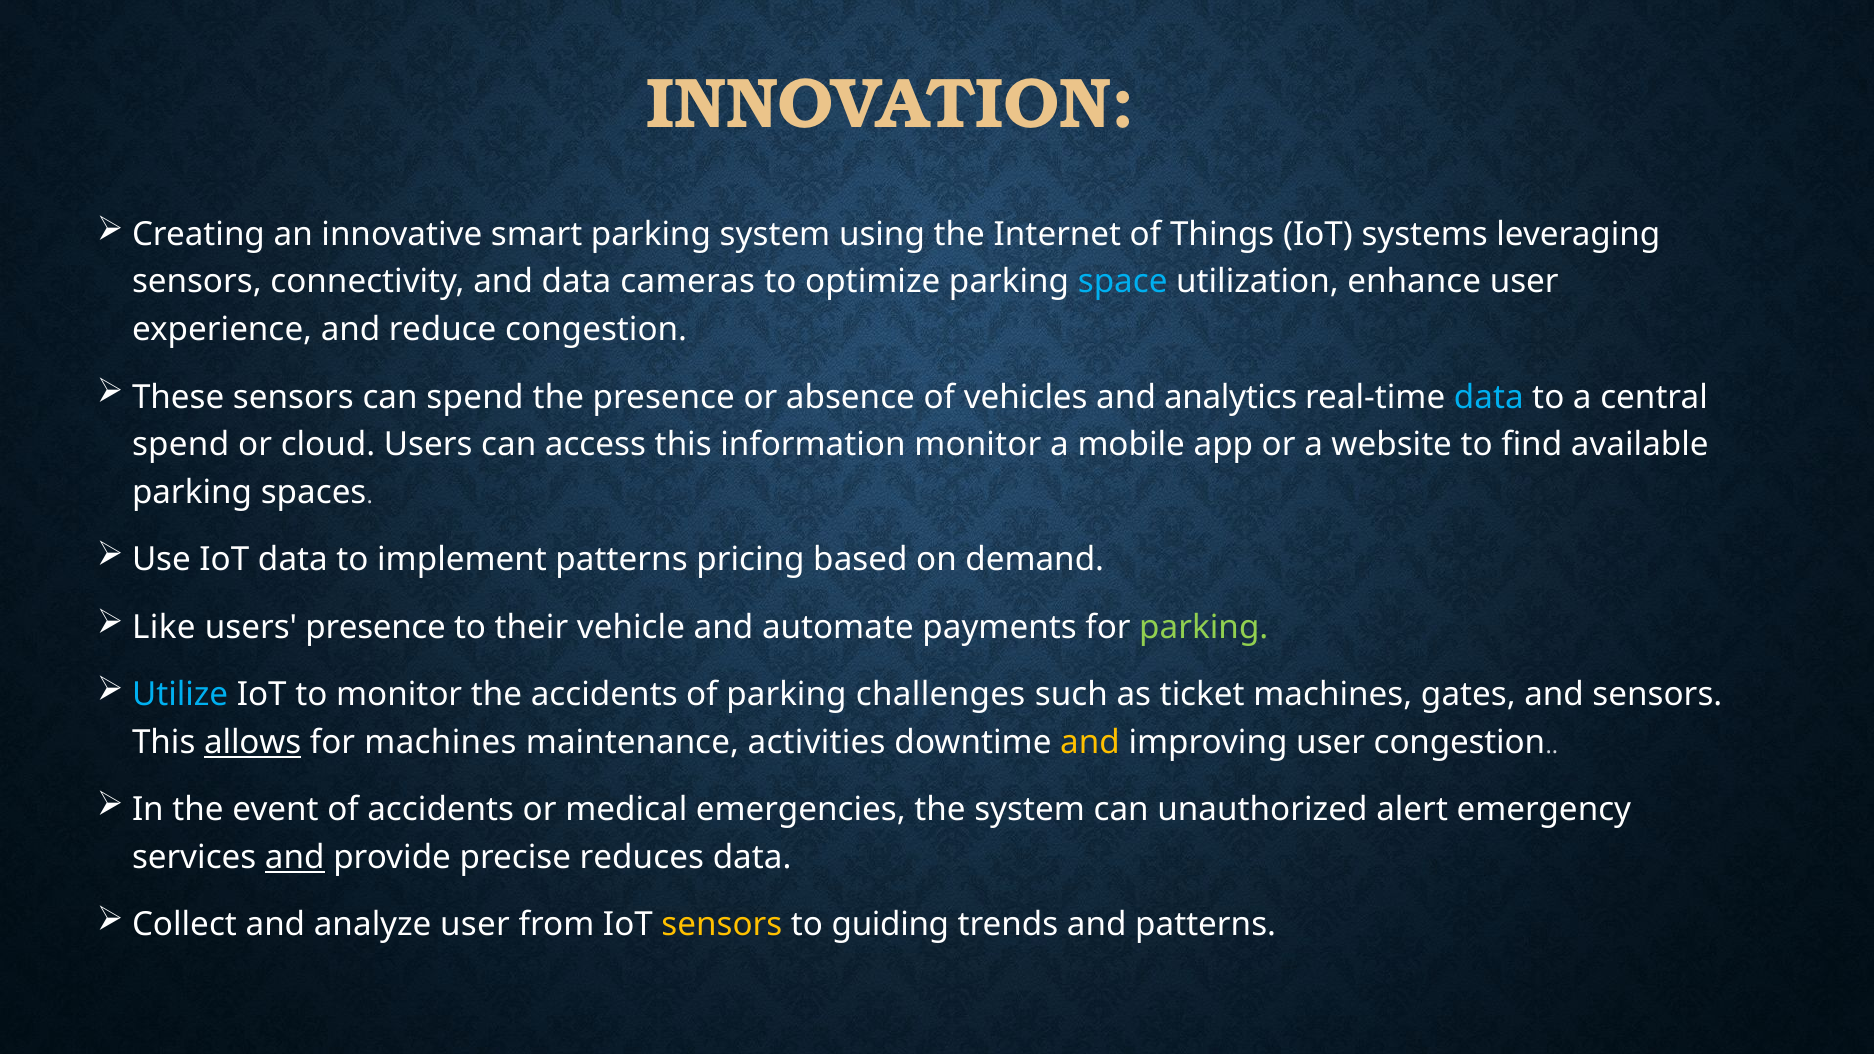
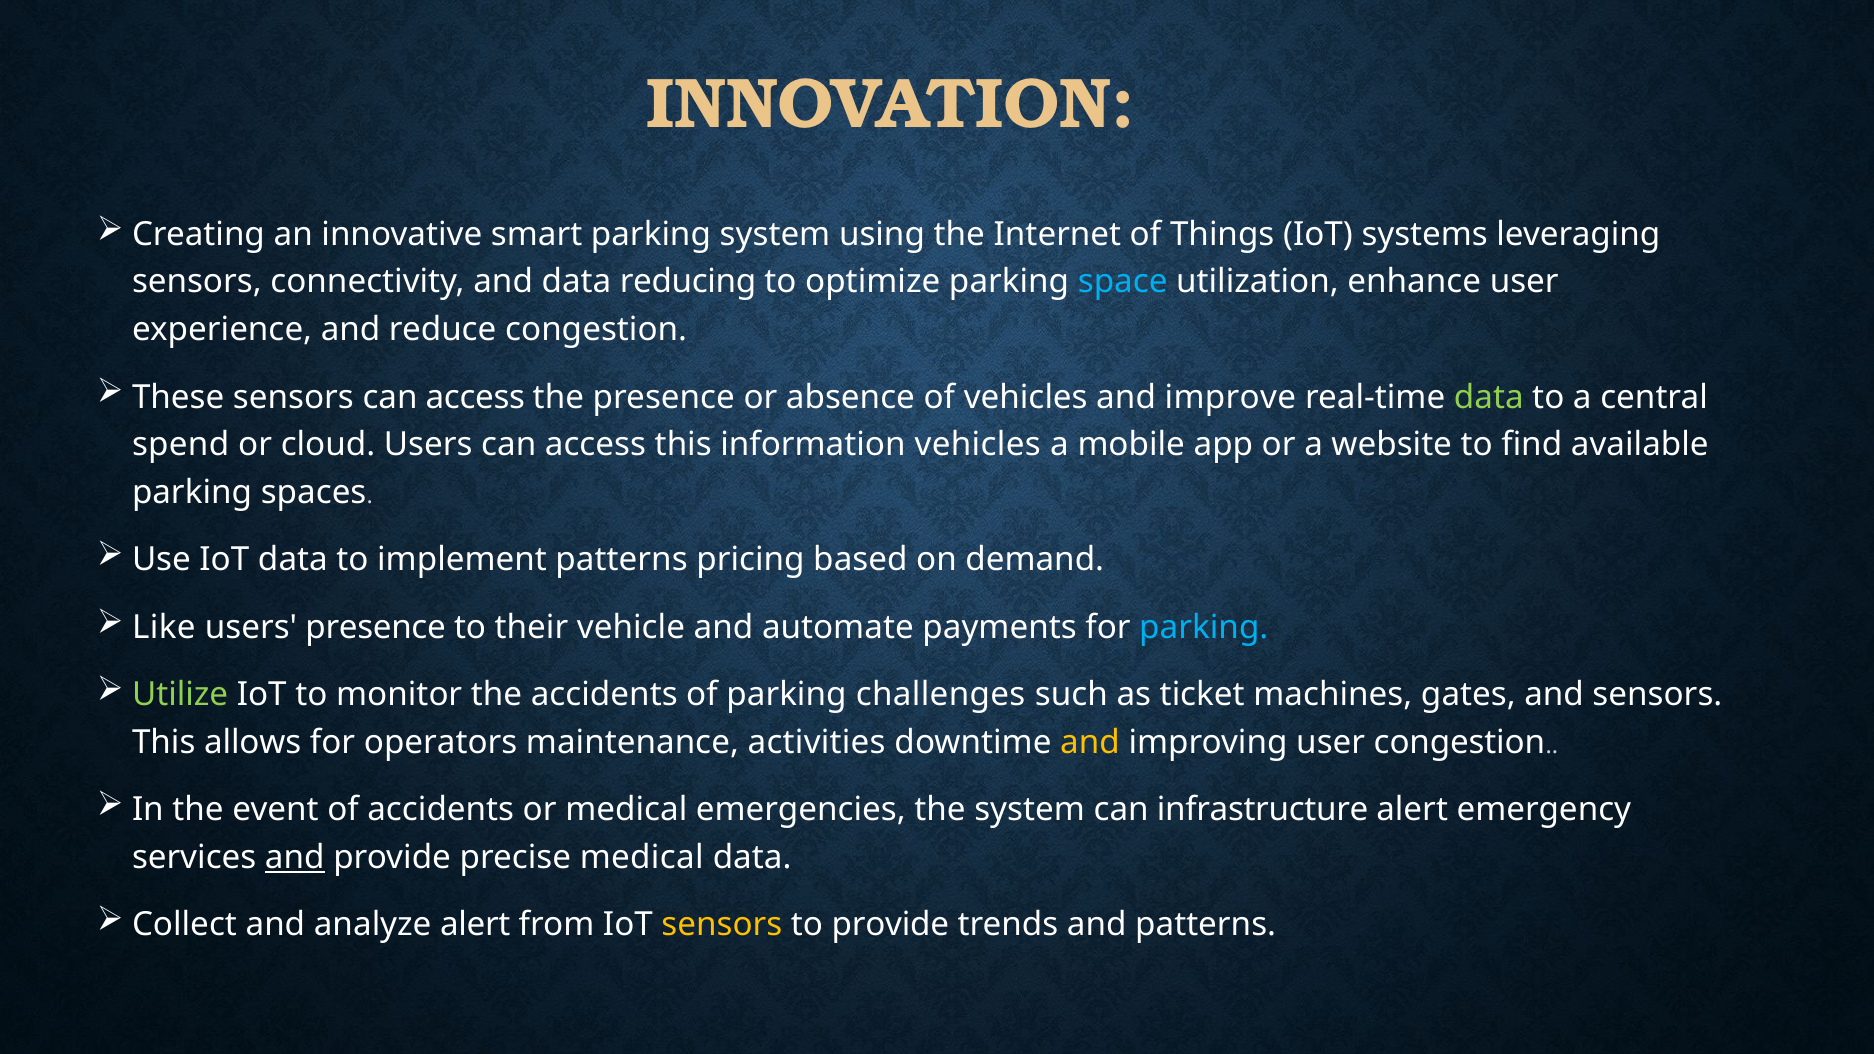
cameras: cameras -> reducing (688, 282)
sensors can spend: spend -> access (475, 397)
analytics: analytics -> improve (1230, 397)
data colour: light blue -> light green (1489, 397)
information monitor: monitor -> vehicles (978, 445)
parking colour: light green -> light blue (1204, 627)
Utilize colour: light blue -> light green (180, 695)
allows underline: present -> none (253, 743)
for machines: machines -> operators (441, 743)
unauthorized: unauthorized -> infrastructure (1263, 810)
precise reduces: reduces -> medical (642, 858)
analyze user: user -> alert (475, 925)
to guiding: guiding -> provide (890, 925)
